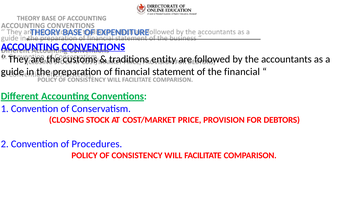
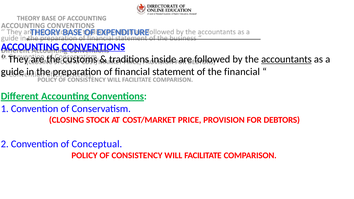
entity: entity -> inside (164, 59)
accountants underline: none -> present (286, 59)
Procedures: Procedures -> Conceptual (97, 144)
